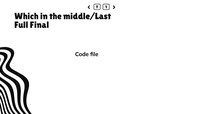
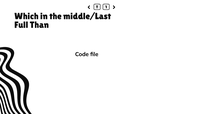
Final: Final -> Than (39, 25)
